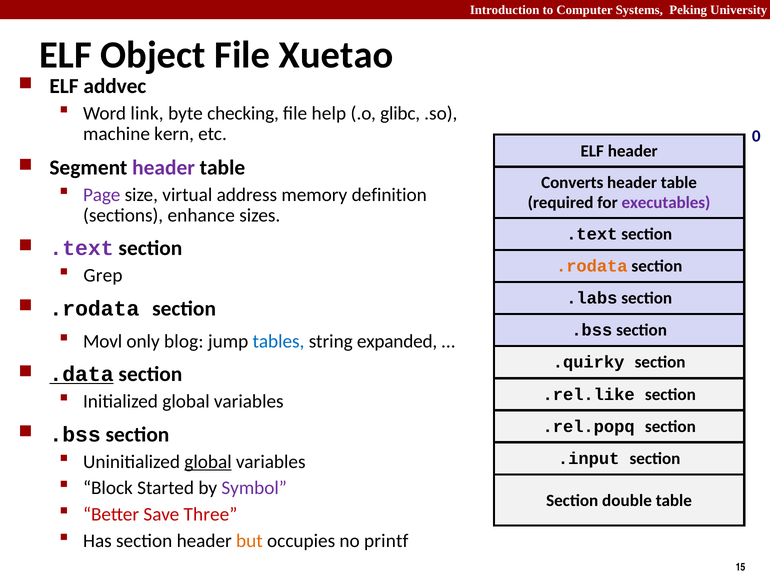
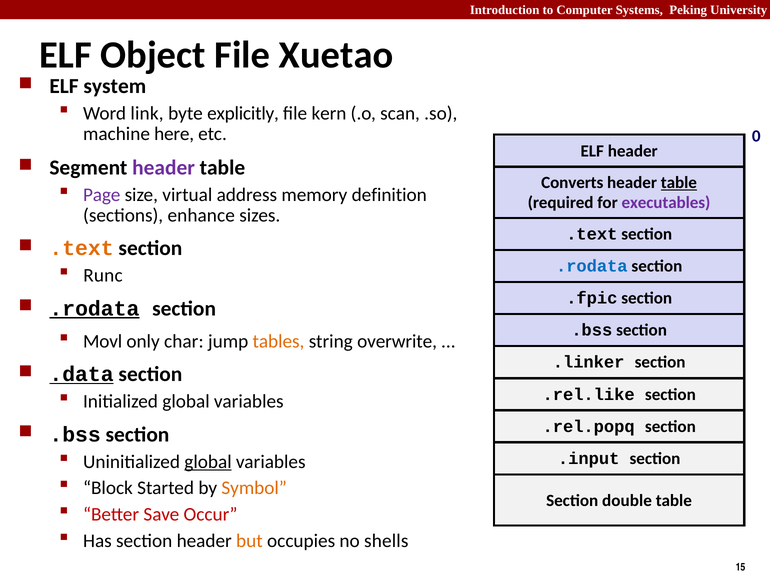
addvec: addvec -> system (115, 86)
checking: checking -> explicitly (243, 114)
help: help -> kern (329, 114)
glibc: glibc -> scan (400, 114)
kern: kern -> here (174, 134)
table underline: none -> present (679, 183)
.text colour: purple -> orange (82, 249)
.rodata colour: orange -> blue (592, 266)
Grep: Grep -> Runc (103, 276)
.labs: .labs -> .fpic (592, 298)
.rodata underline: none -> present (94, 309)
blog: blog -> char (184, 342)
tables colour: blue -> orange (278, 342)
expanded: expanded -> overwrite (397, 342)
.quirky: .quirky -> .linker (589, 363)
Symbol colour: purple -> orange (254, 488)
Three: Three -> Occur (211, 515)
printf: printf -> shells (386, 541)
